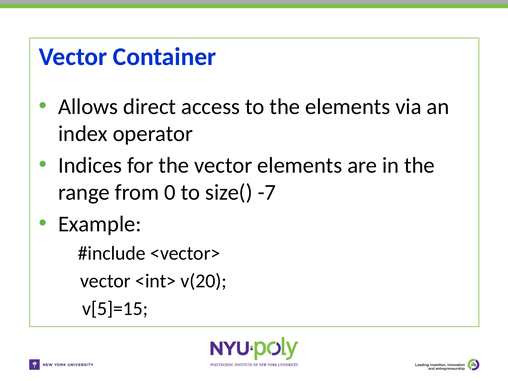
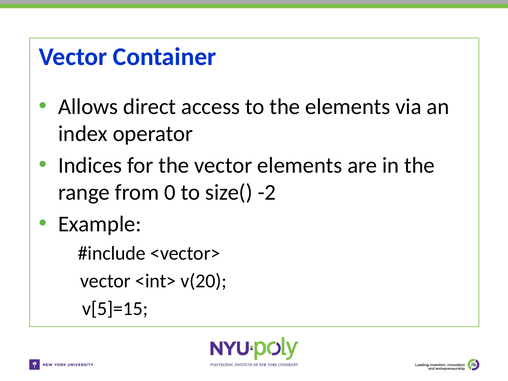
-7: -7 -> -2 (267, 192)
